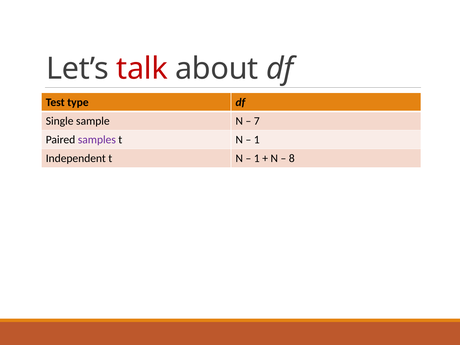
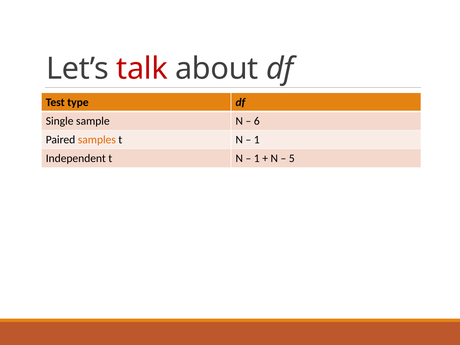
7: 7 -> 6 (257, 121)
samples colour: purple -> orange (97, 140)
8: 8 -> 5 (292, 158)
